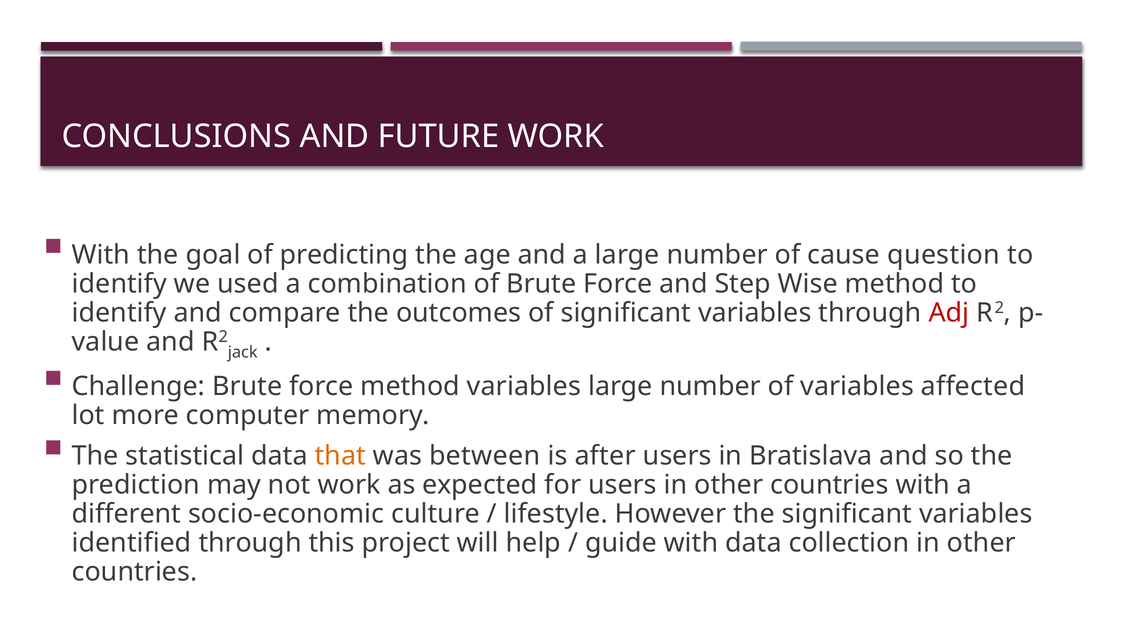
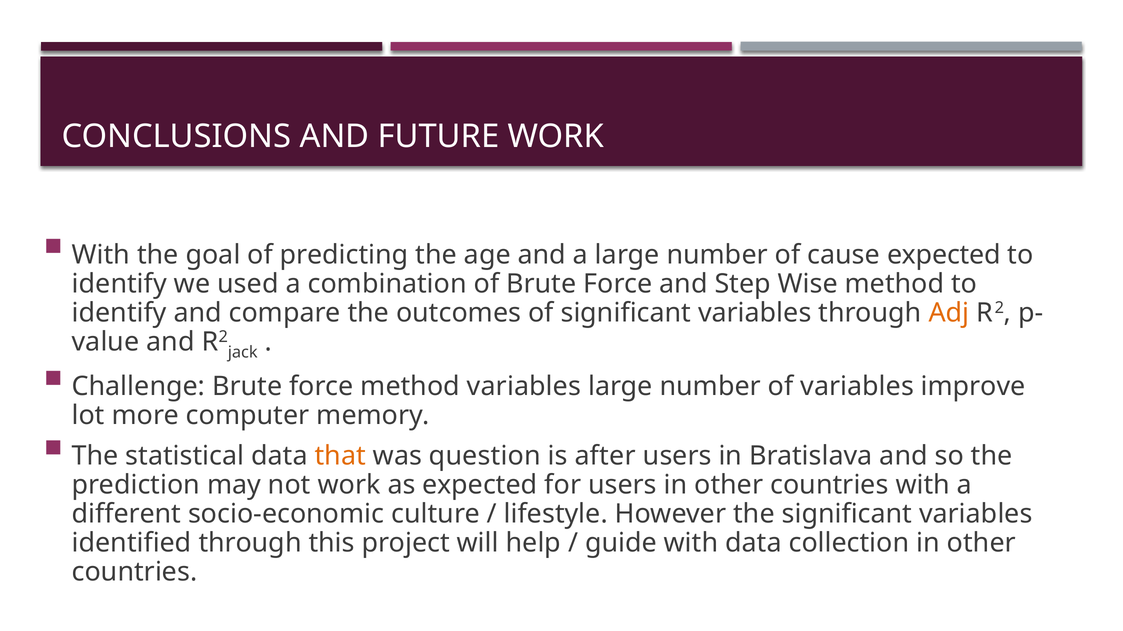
cause question: question -> expected (944, 255)
Adj colour: red -> orange (949, 313)
affected: affected -> improve (973, 387)
between: between -> question (485, 456)
